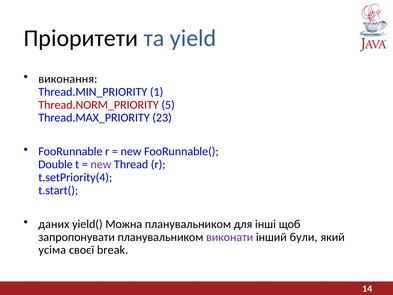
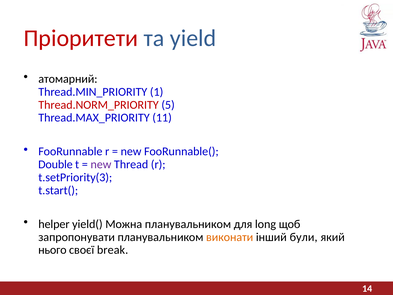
Пріоритети colour: black -> red (81, 38)
виконання: виконання -> атомарний (68, 79)
23: 23 -> 11 (162, 118)
t.setPriority(4: t.setPriority(4 -> t.setPriority(3 (75, 177)
даних: даних -> helper (54, 224)
інші: інші -> long (266, 224)
виконати colour: purple -> orange (230, 237)
усіма: усіма -> нього (52, 250)
